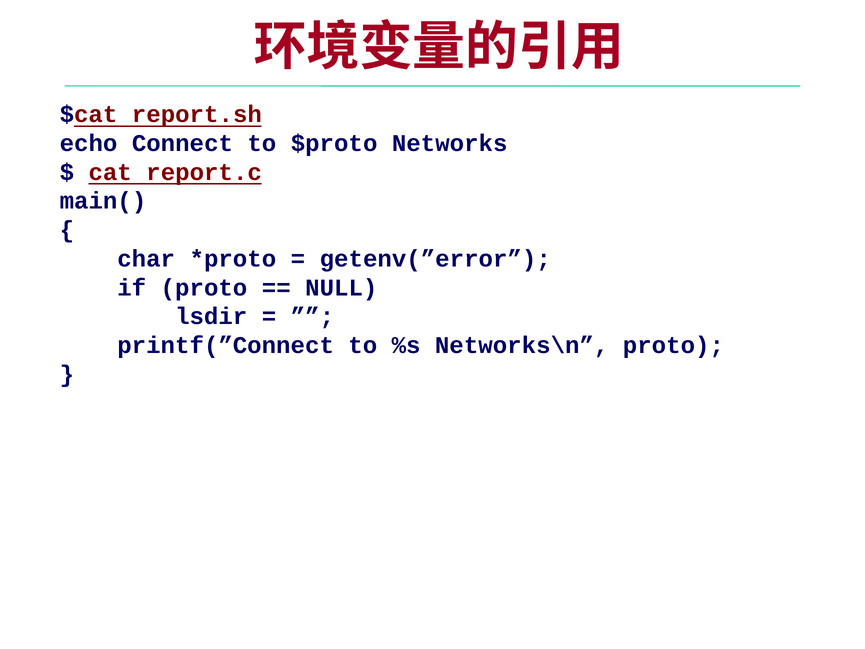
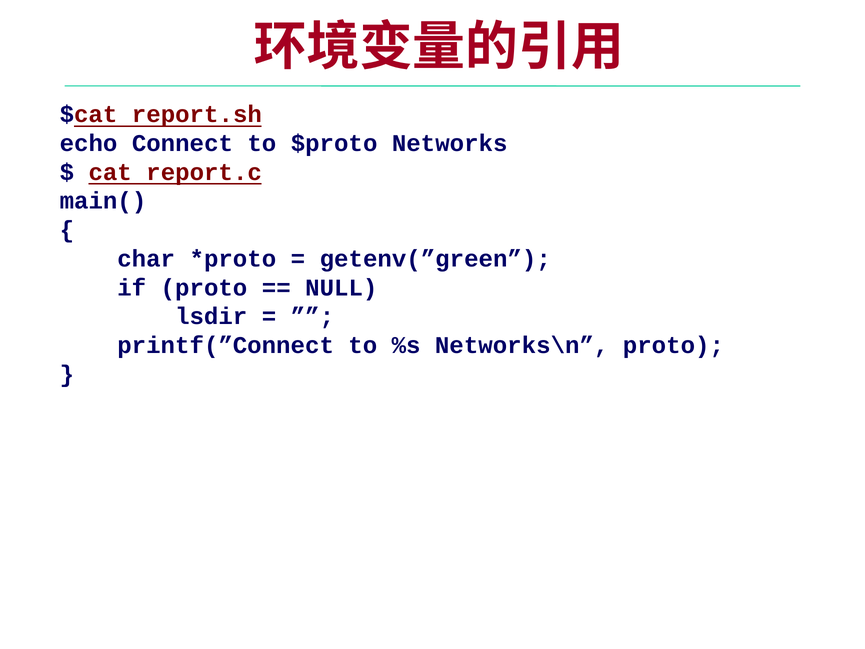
getenv(”error: getenv(”error -> getenv(”green (435, 259)
